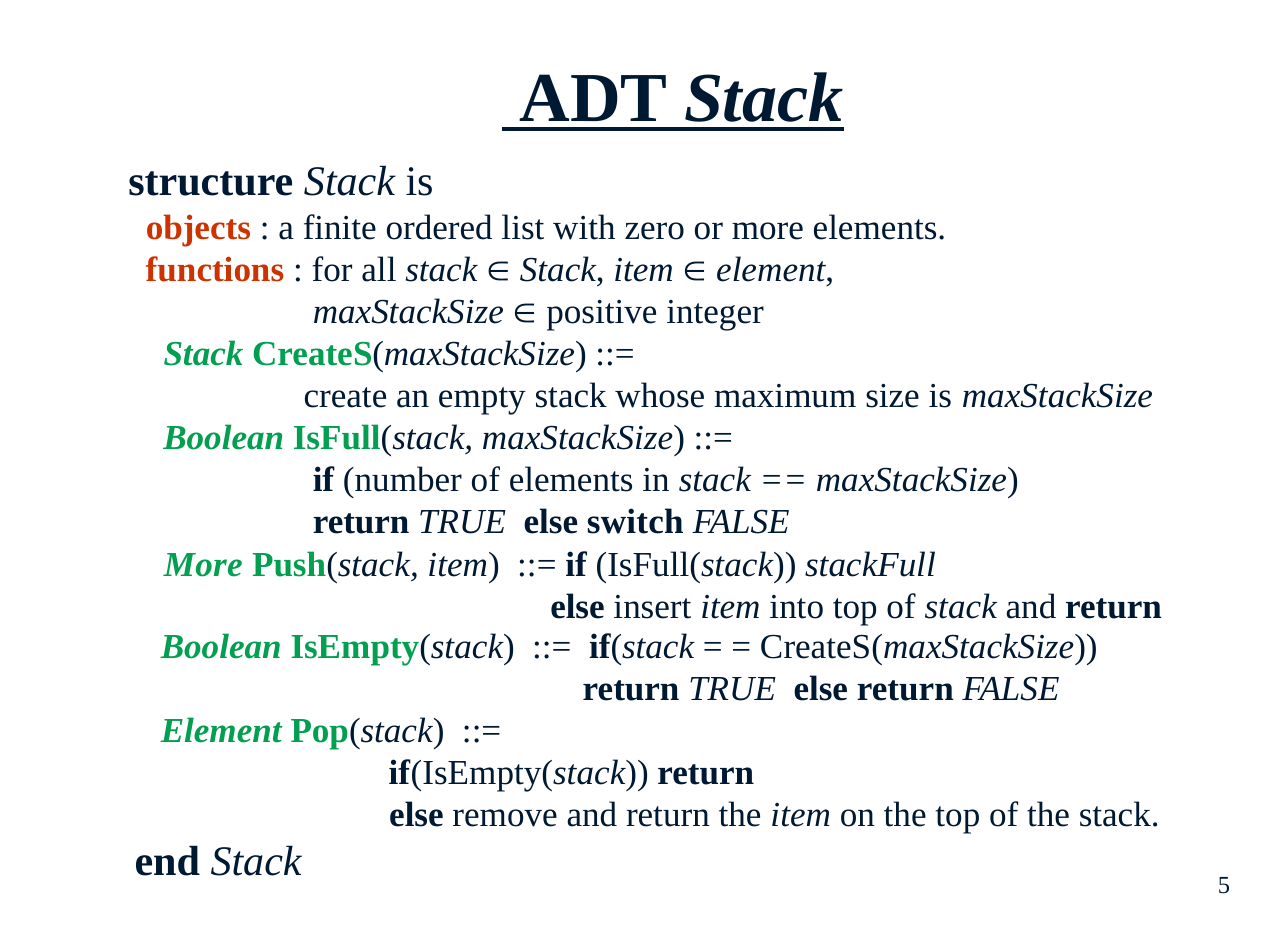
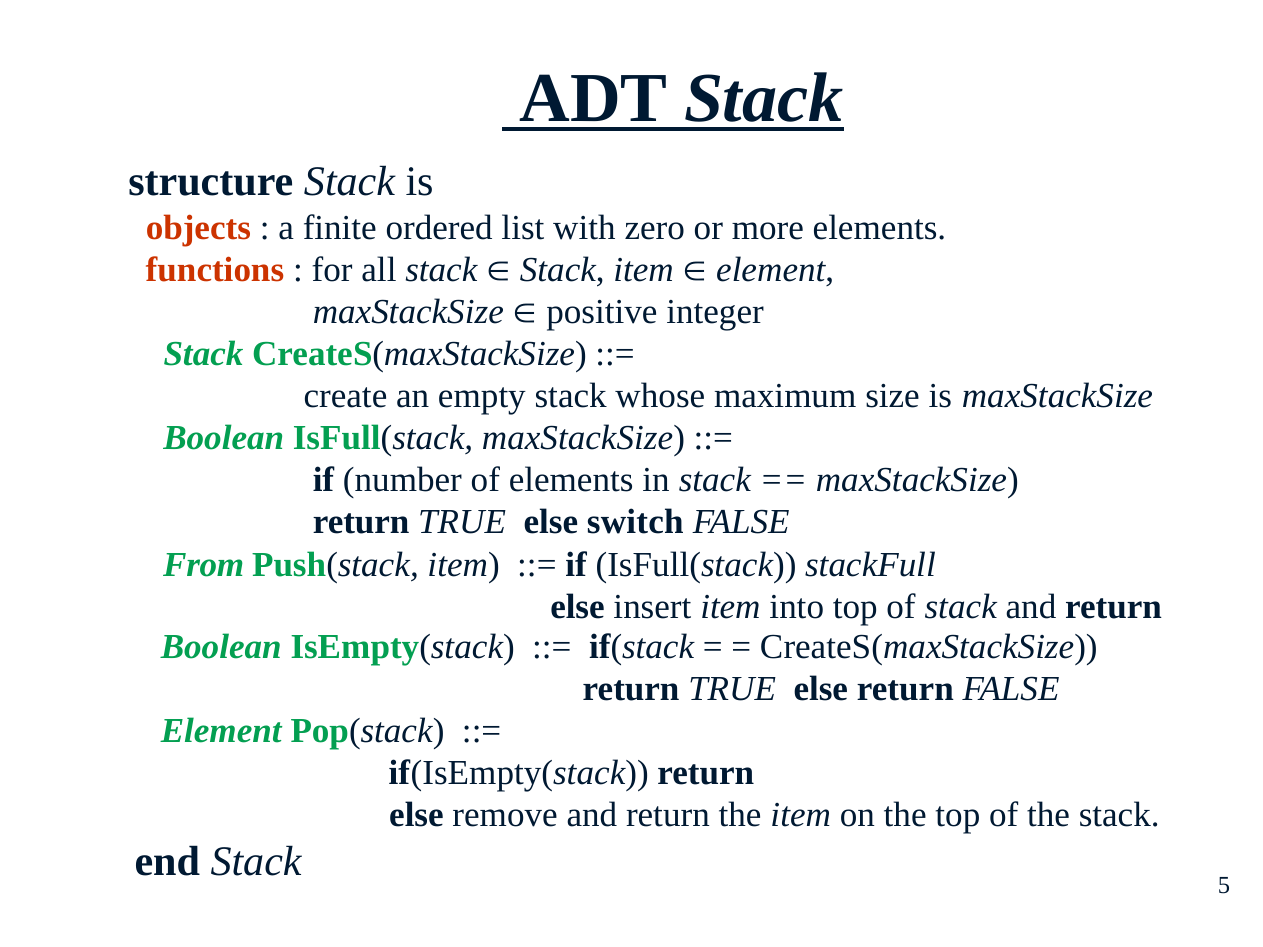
More: More -> From (204, 565)
